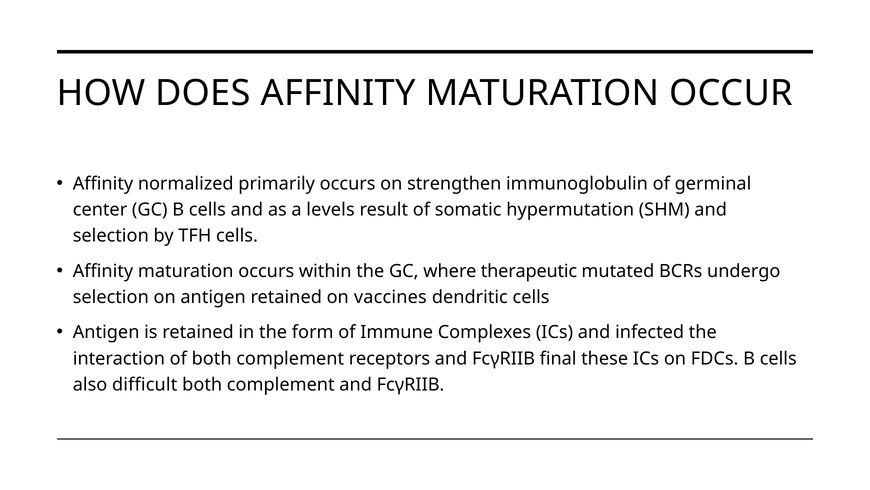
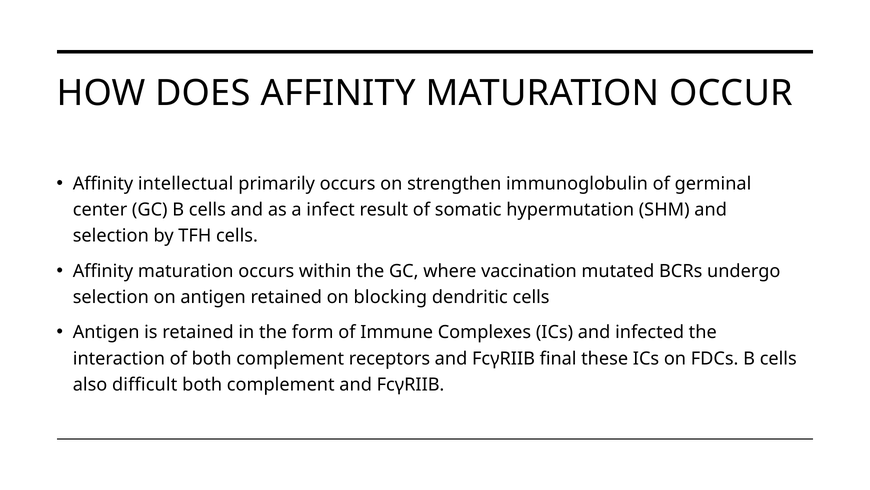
normalized: normalized -> intellectual (186, 183)
levels: levels -> infect (331, 209)
therapeutic: therapeutic -> vaccination (529, 271)
vaccines: vaccines -> blocking (390, 297)
